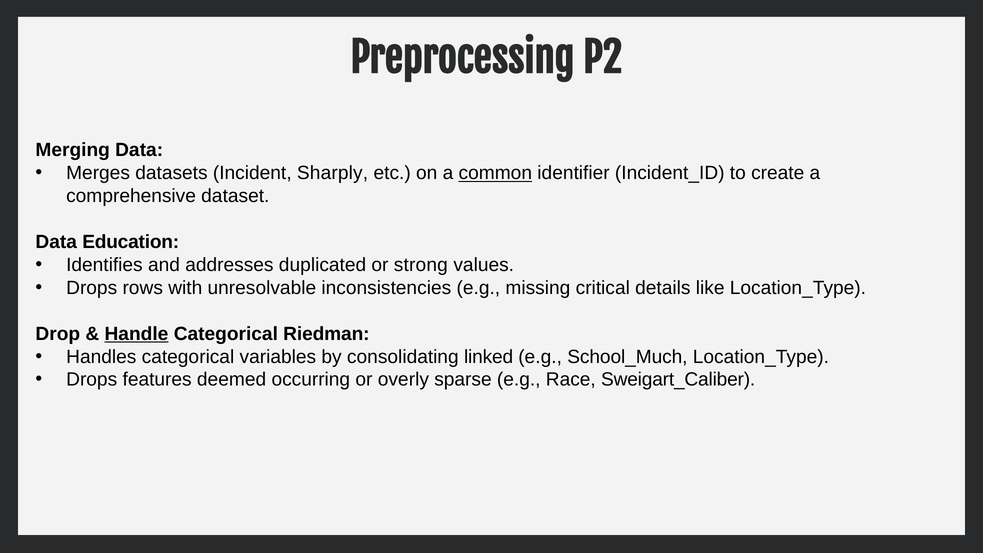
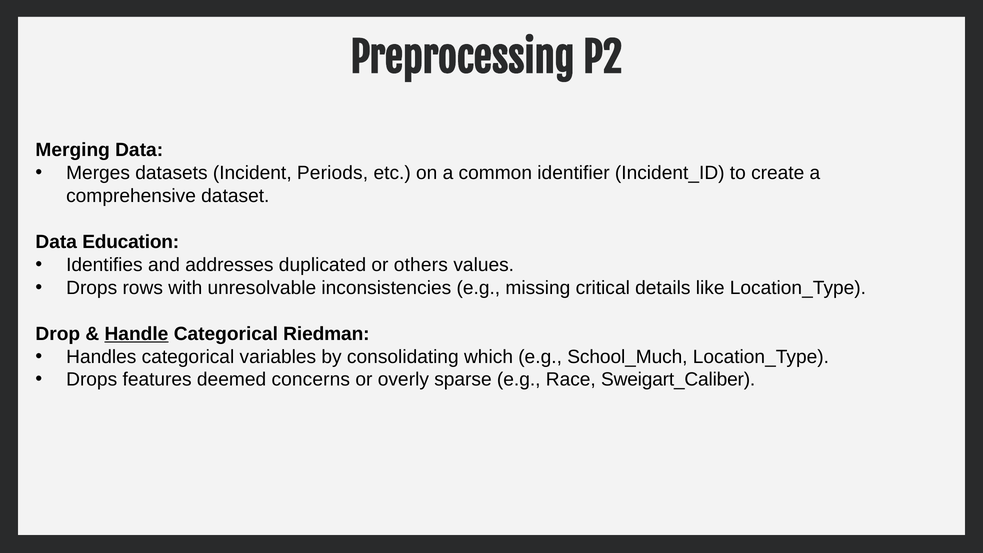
Sharply: Sharply -> Periods (333, 173)
common underline: present -> none (495, 173)
strong: strong -> others (421, 265)
linked: linked -> which (489, 357)
occurring: occurring -> concerns (311, 380)
